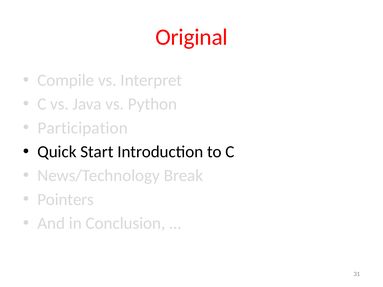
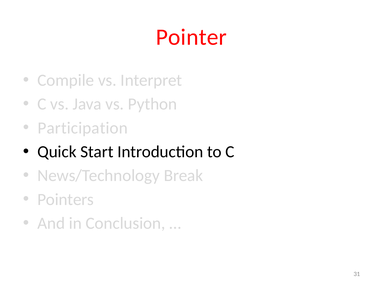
Original: Original -> Pointer (191, 37)
